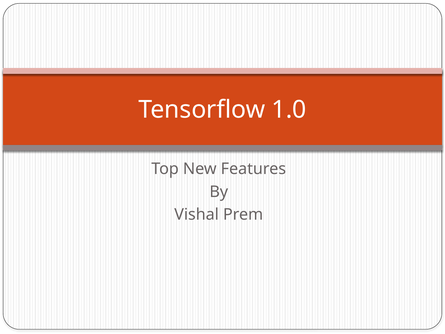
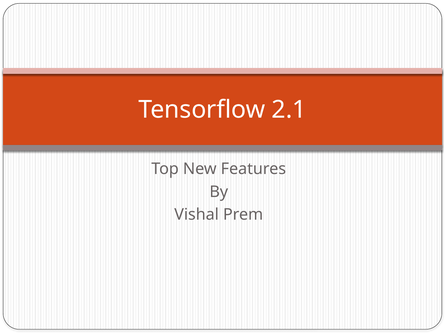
1.0: 1.0 -> 2.1 (289, 110)
